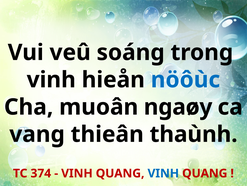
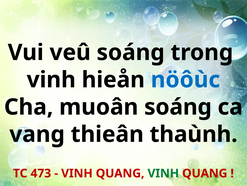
muoân ngaøy: ngaøy -> soáng (178, 107)
374: 374 -> 473 (41, 173)
VINH colour: blue -> green (163, 173)
